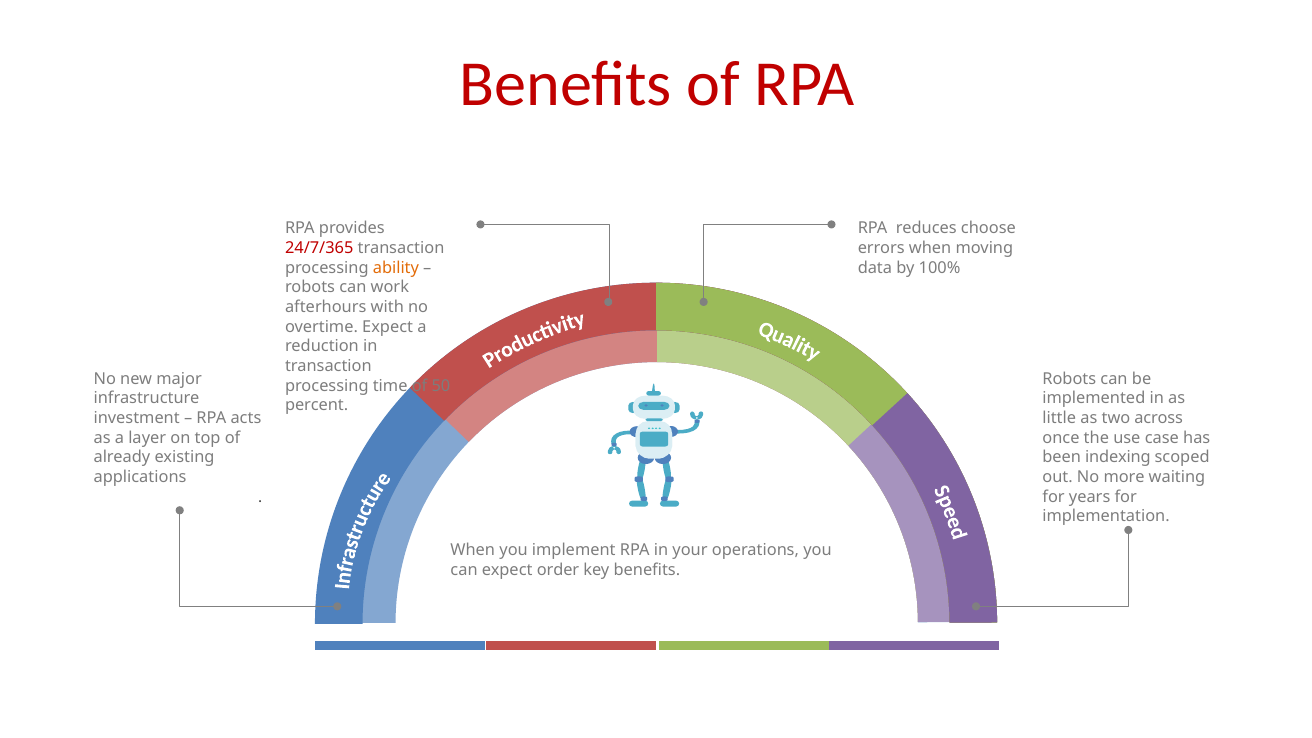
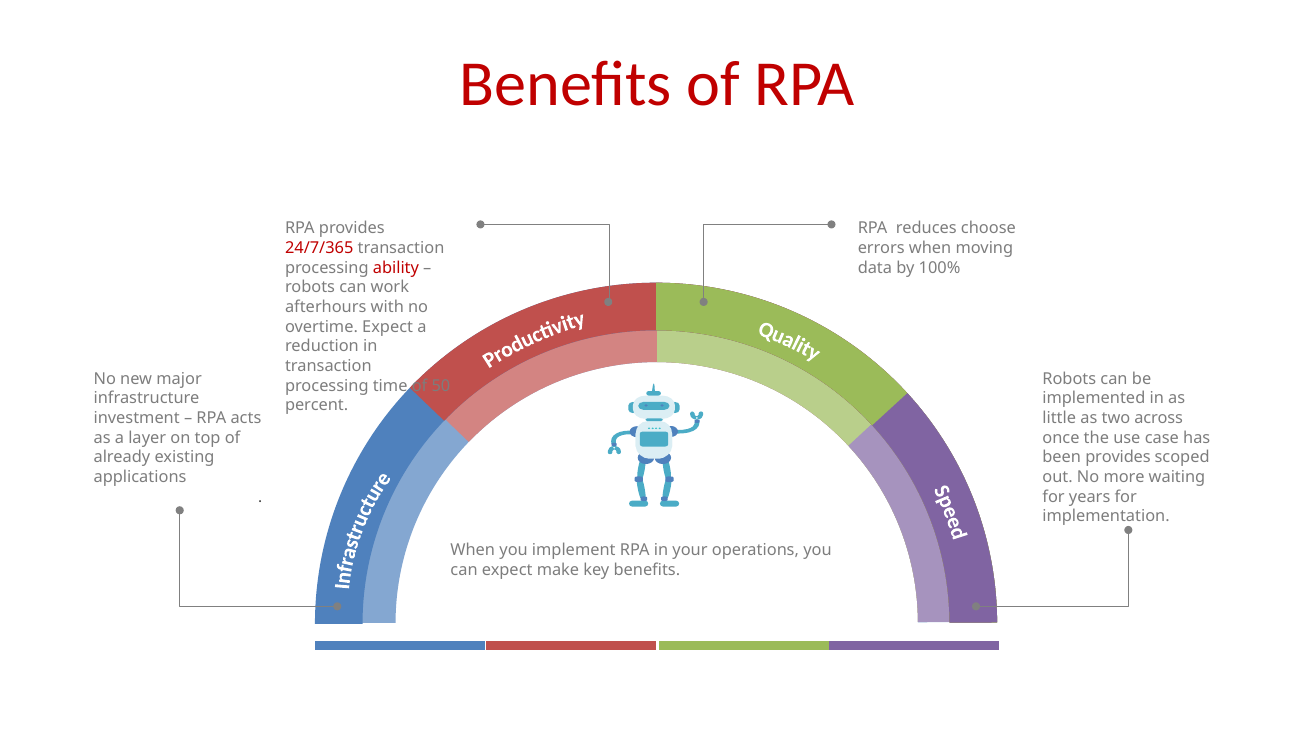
ability colour: orange -> red (396, 268)
been indexing: indexing -> provides (1118, 457)
order: order -> make (558, 570)
